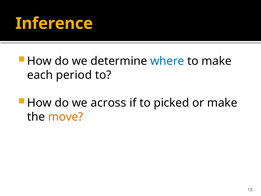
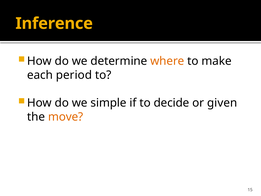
where colour: blue -> orange (167, 61)
across: across -> simple (109, 103)
picked: picked -> decide (171, 103)
or make: make -> given (222, 103)
